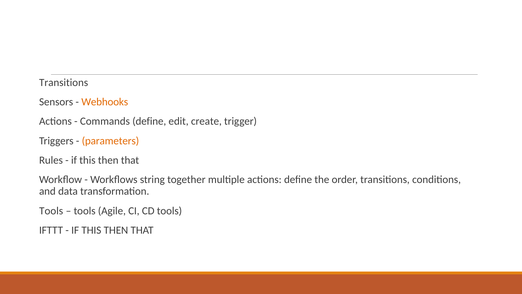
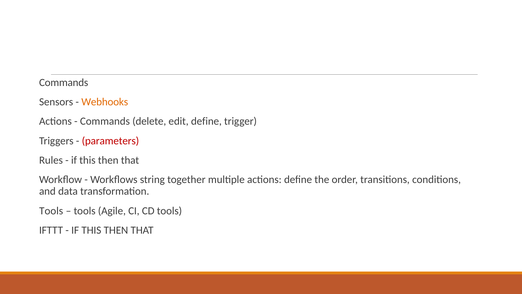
Transitions: Transitions -> Commands (64, 82)
Commands define: define -> delete (149, 121)
edit create: create -> define (206, 121)
parameters colour: orange -> red (110, 141)
